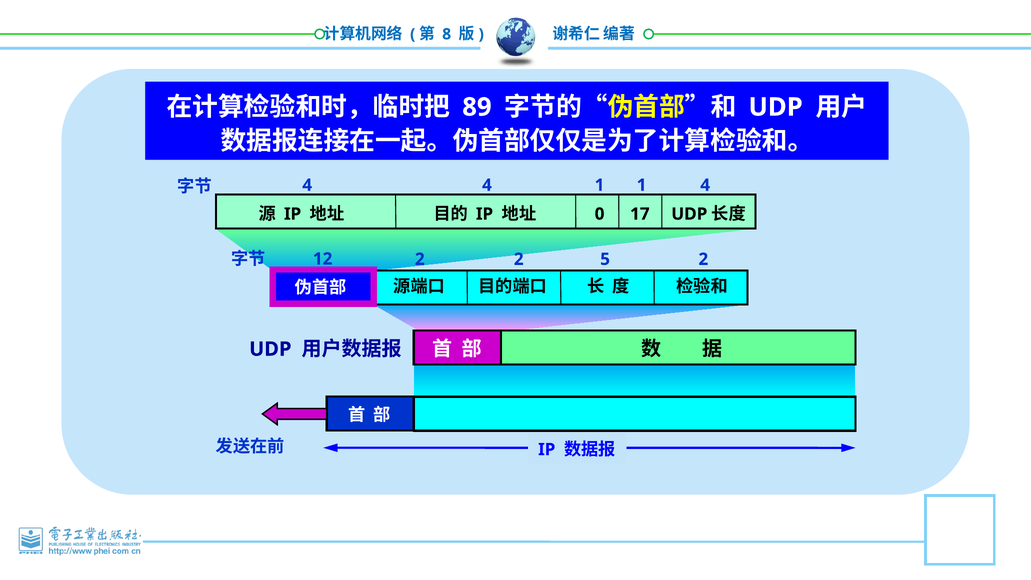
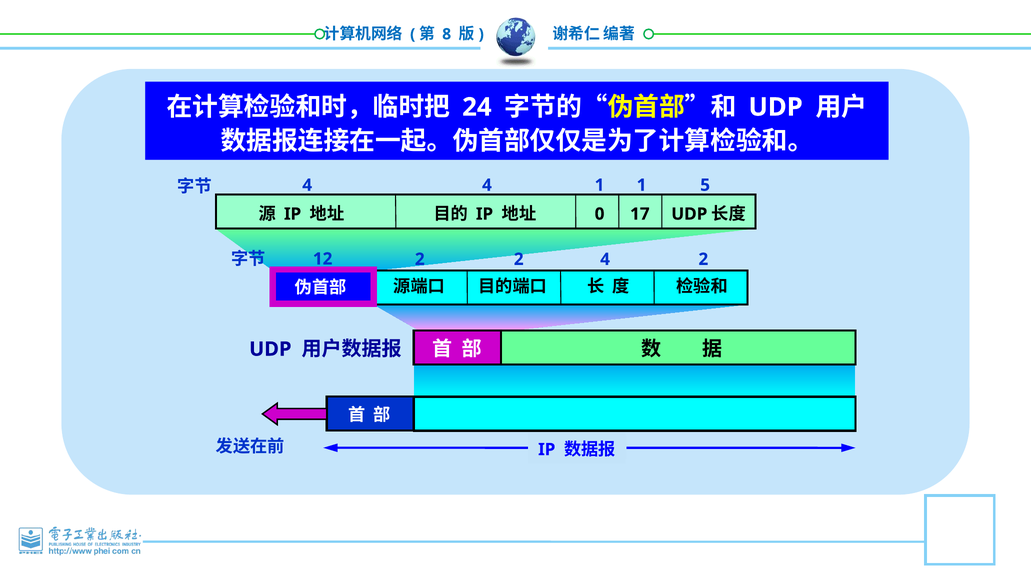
89: 89 -> 24 (477, 107)
1 4: 4 -> 5 (705, 185)
2 5: 5 -> 4 (605, 259)
